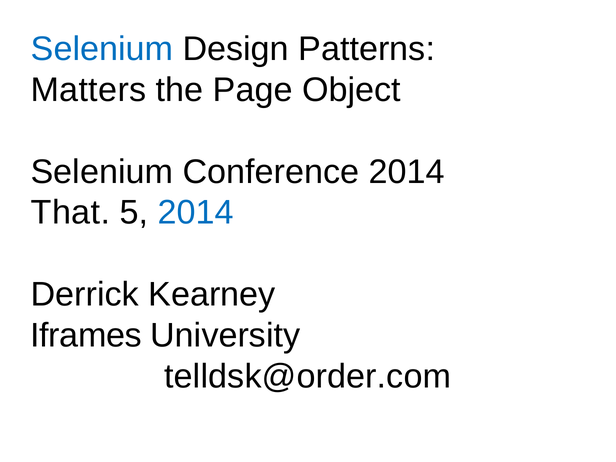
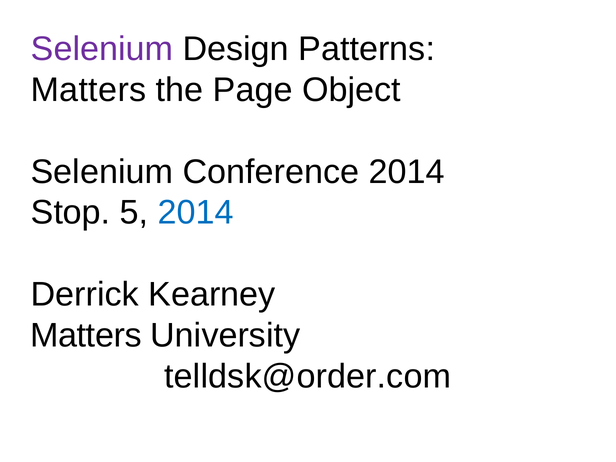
Selenium colour: blue -> purple (102, 49)
That: That -> Stop (71, 213)
Iframes: Iframes -> Matters (86, 336)
